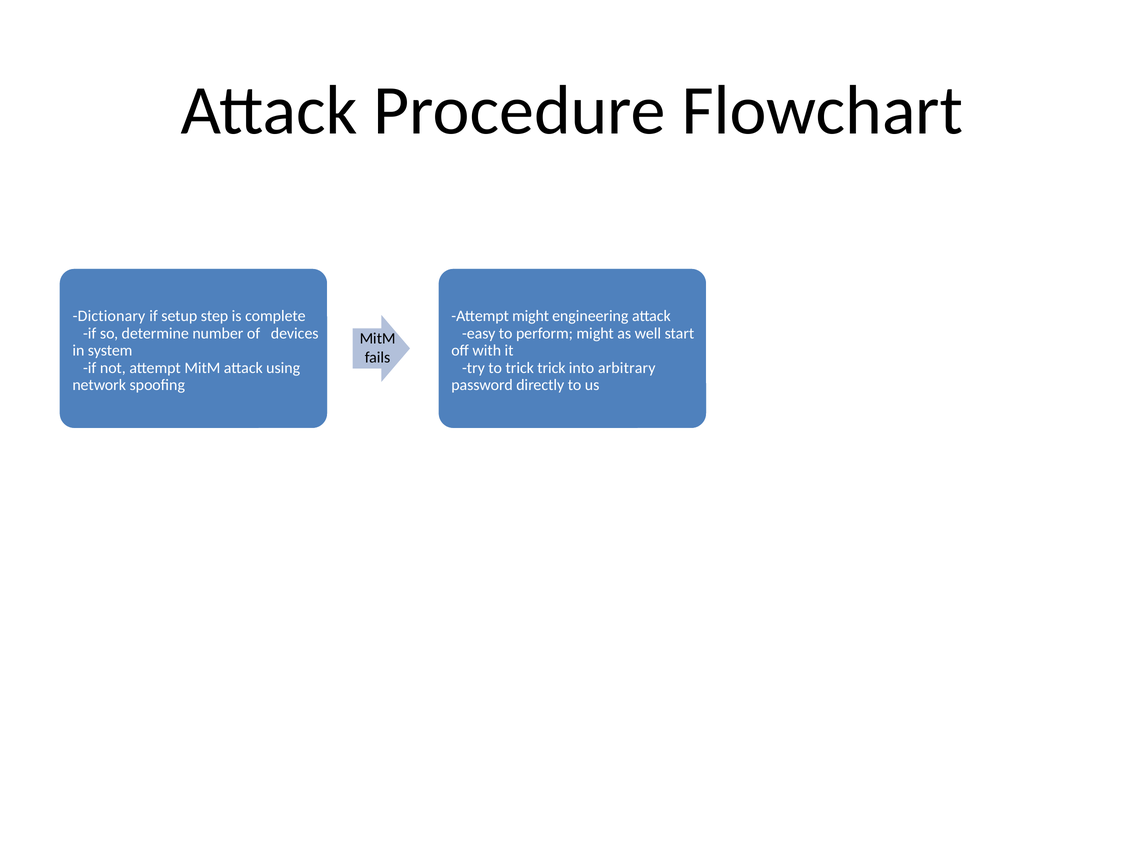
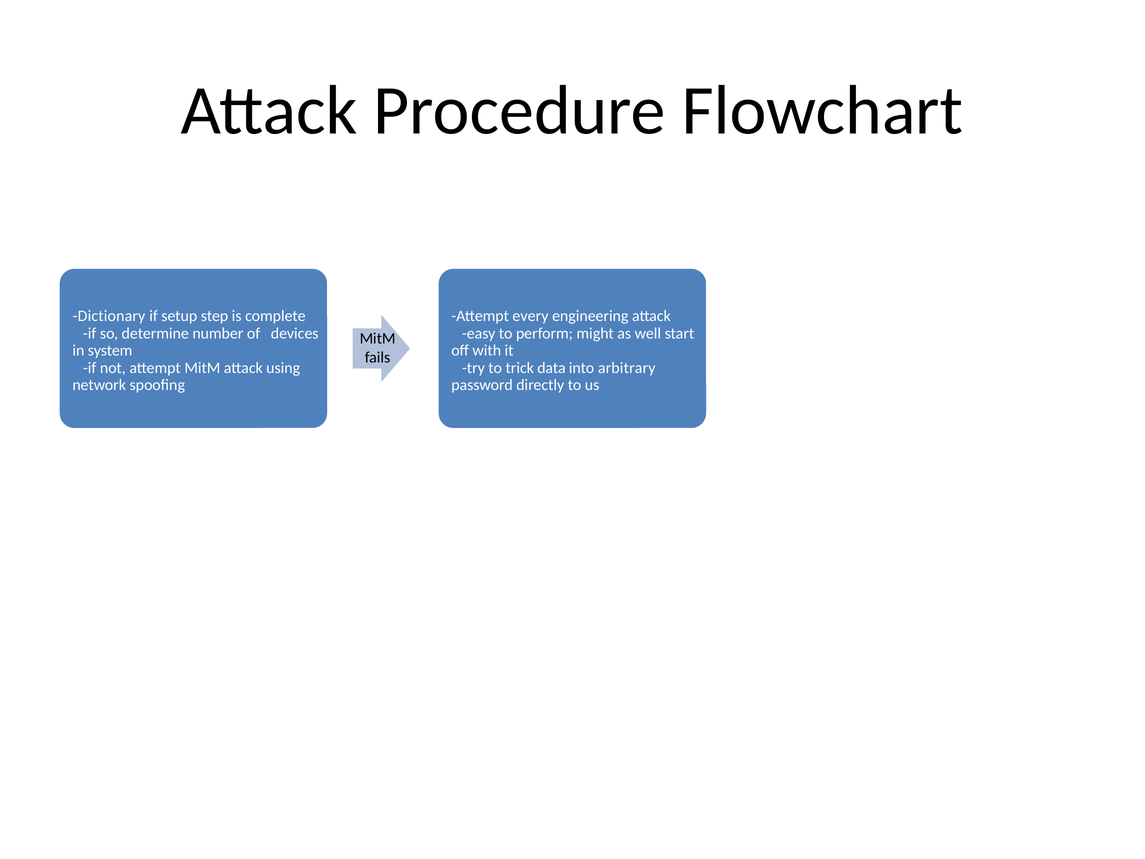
Attempt might: might -> every (530, 316)
trick trick: trick -> data (551, 368)
